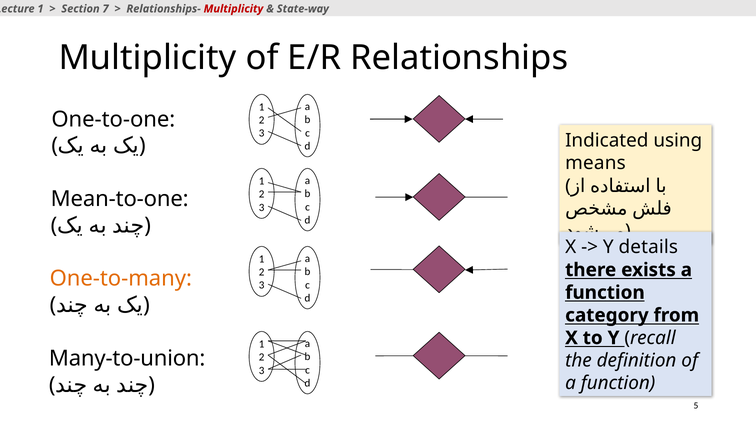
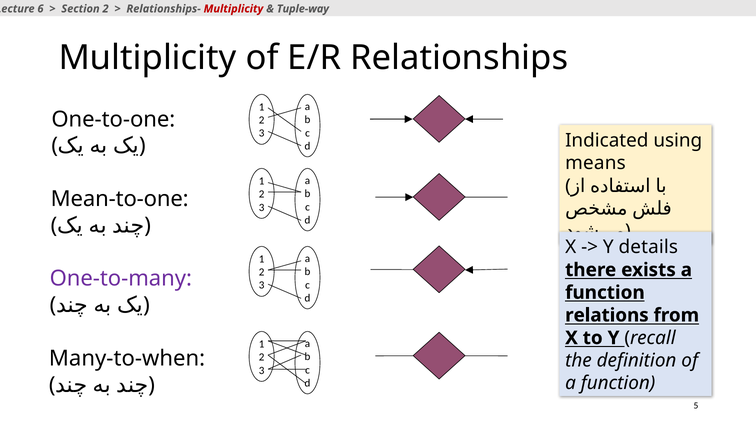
1: 1 -> 6 (40, 9)
Section 7: 7 -> 2 (106, 9)
State-way: State-way -> Tuple-way (303, 9)
One-to-many colour: orange -> purple (121, 279)
category: category -> relations (607, 315)
Many-to-union: Many-to-union -> Many-to-when (127, 359)
